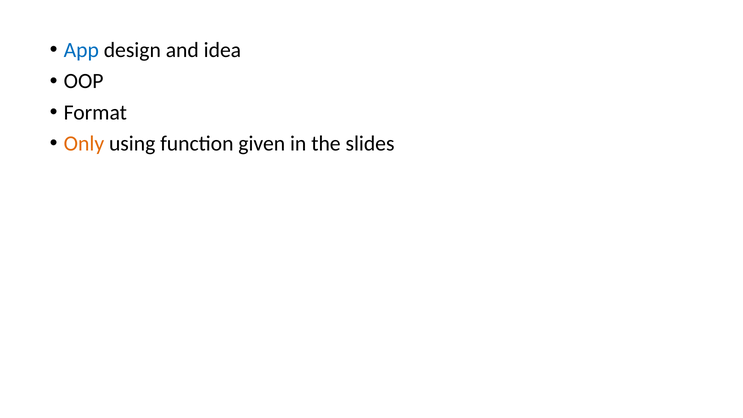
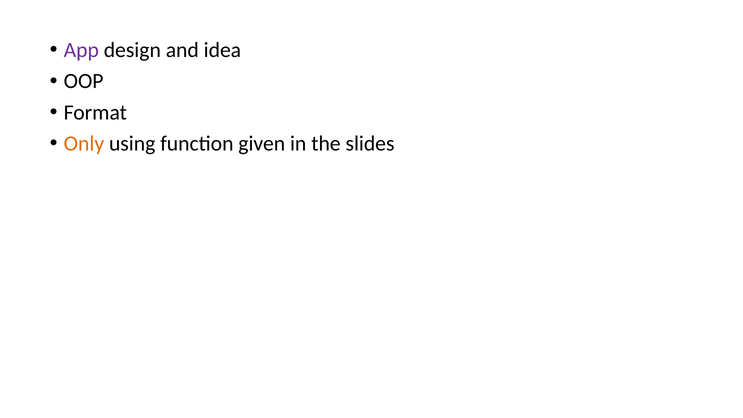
App colour: blue -> purple (81, 50)
